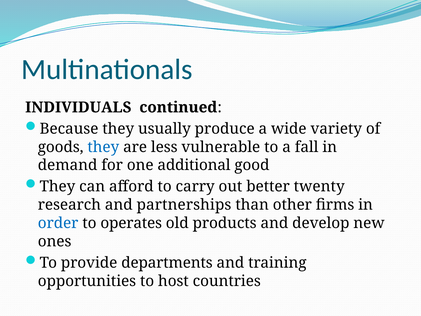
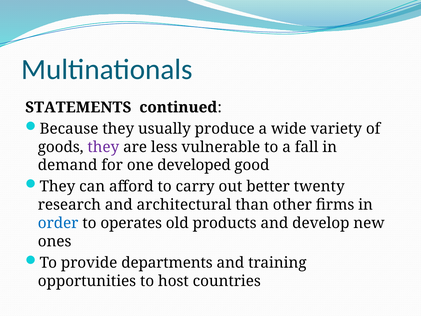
INDIVIDUALS: INDIVIDUALS -> STATEMENTS (78, 107)
they colour: blue -> purple (103, 147)
additional: additional -> developed (194, 165)
partnerships: partnerships -> architectural (184, 205)
